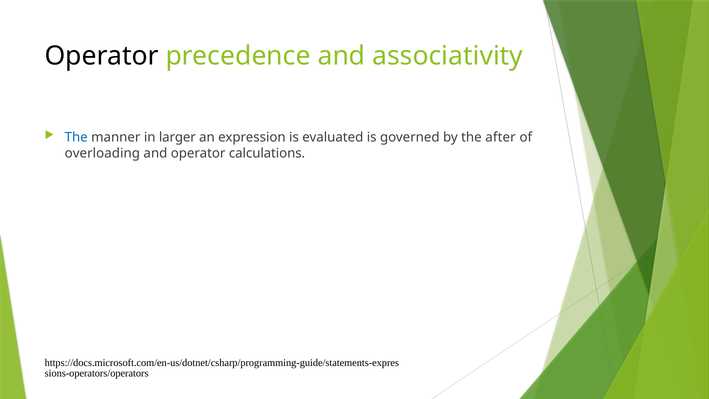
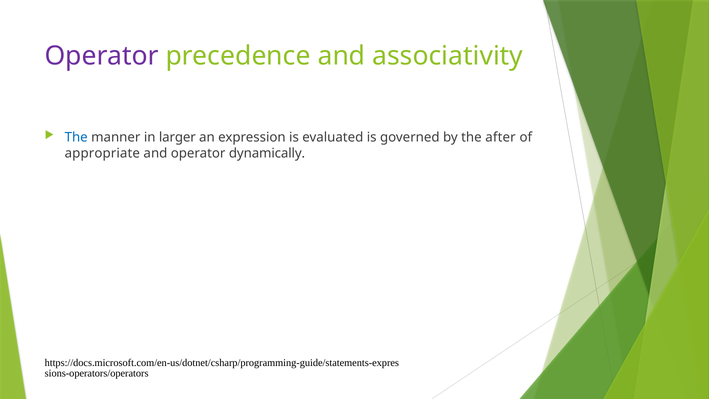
Operator colour: black -> purple (102, 56)
overloading: overloading -> appropriate (102, 153)
calculations: calculations -> dynamically (267, 153)
